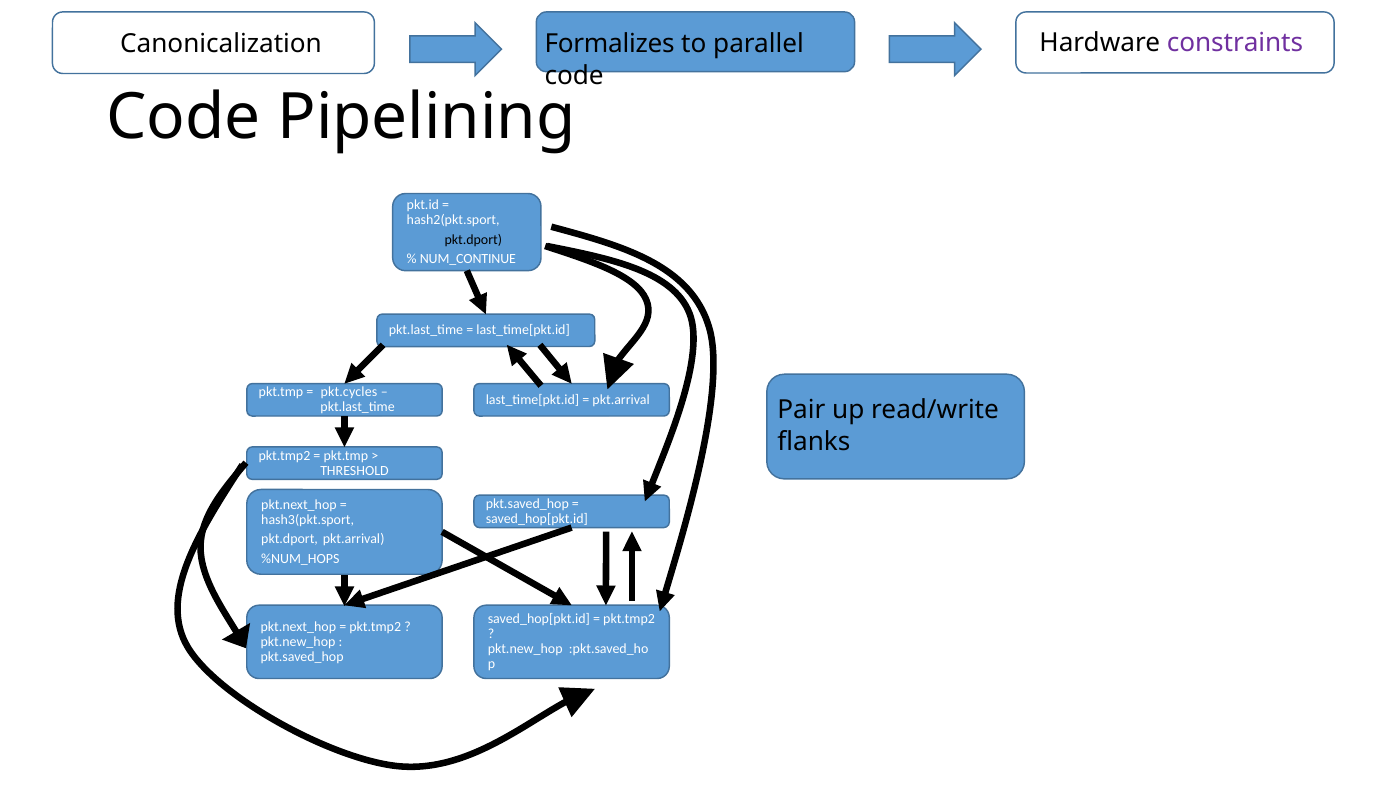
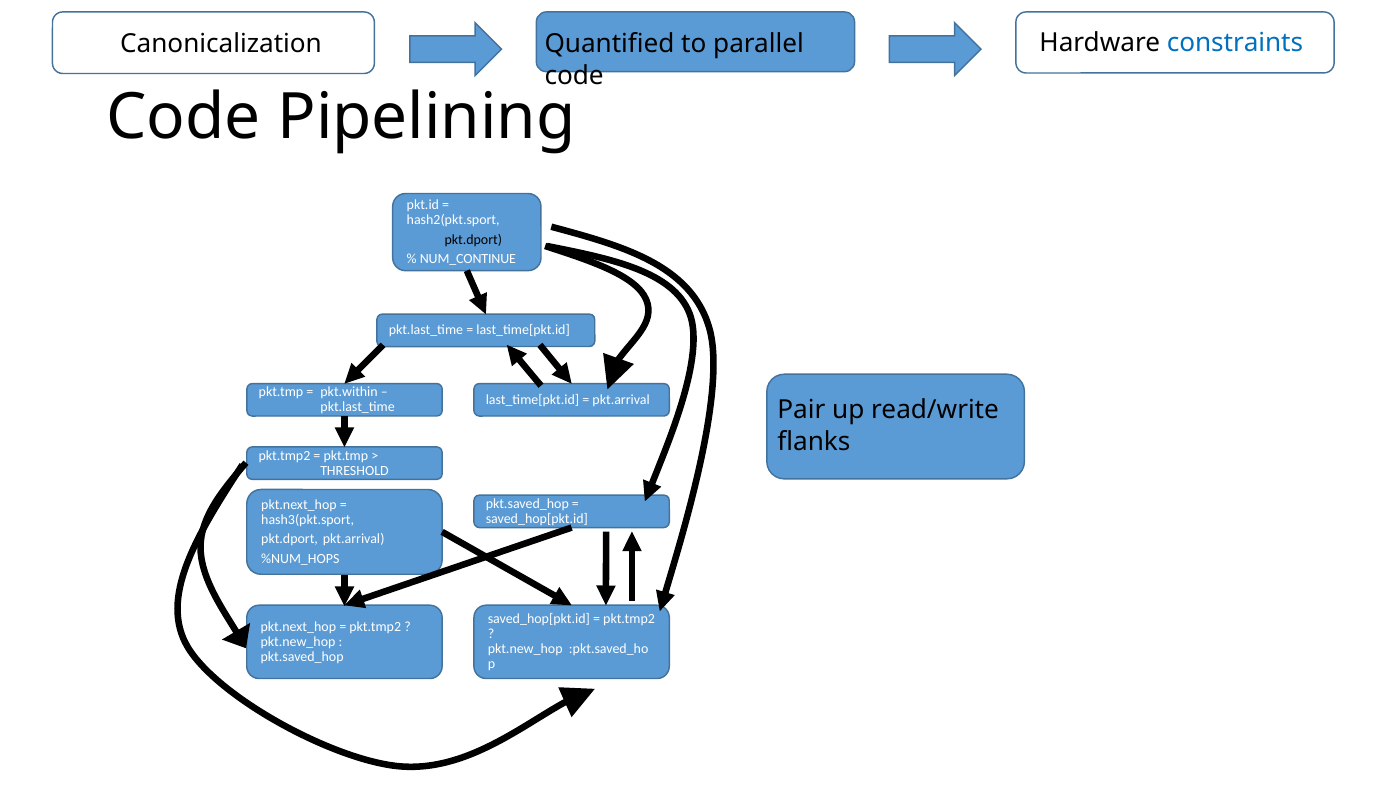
constraints colour: purple -> blue (1235, 43)
Formalizes: Formalizes -> Quantified (609, 44)
pkt.cycles: pkt.cycles -> pkt.within (349, 392)
